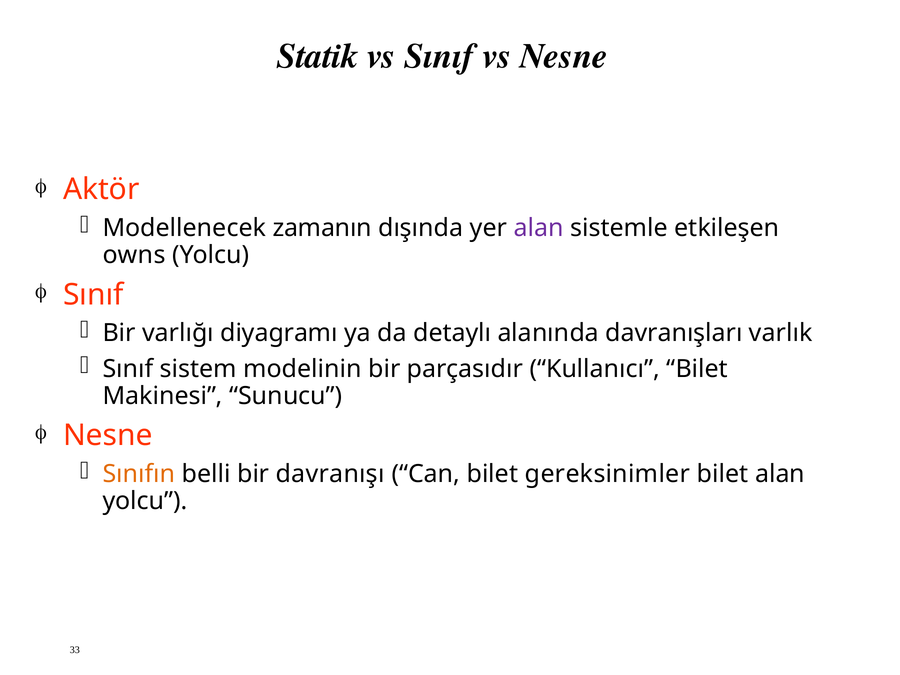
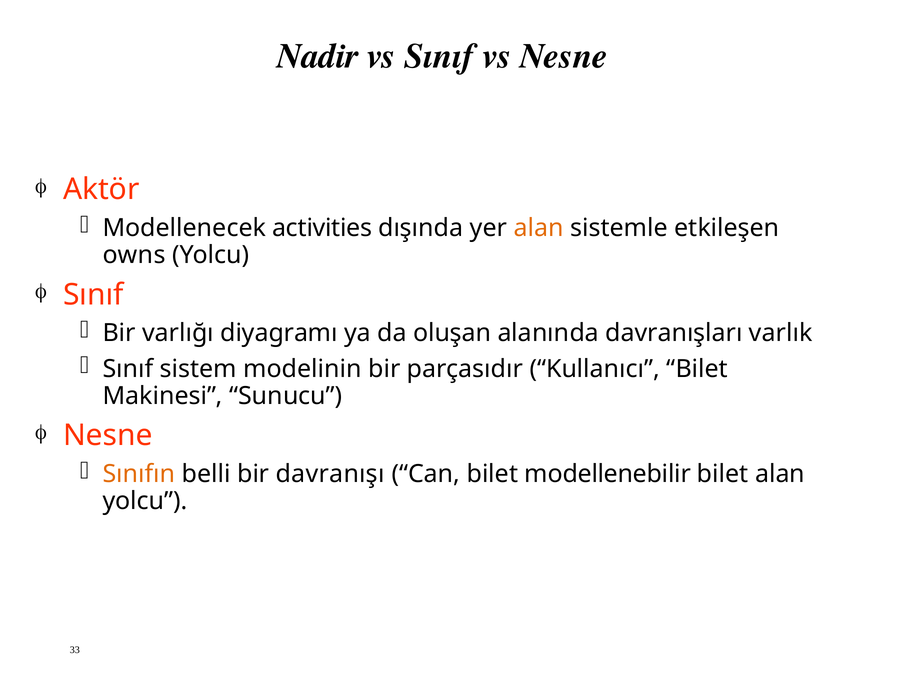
Statik: Statik -> Nadir (318, 56)
zamanın: zamanın -> activities (322, 228)
alan colour: purple -> orange (539, 228)
detaylı: detaylı -> oluşan (452, 333)
gereksinimler: gereksinimler -> modellenebilir (608, 474)
